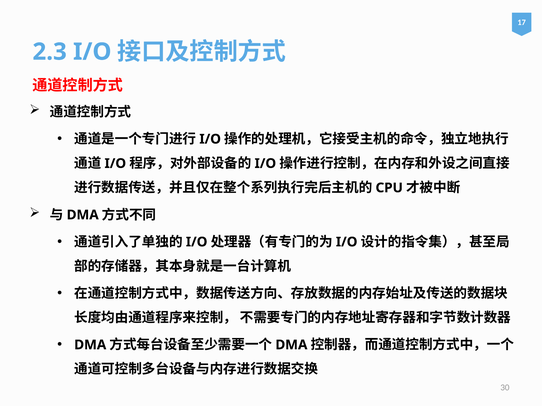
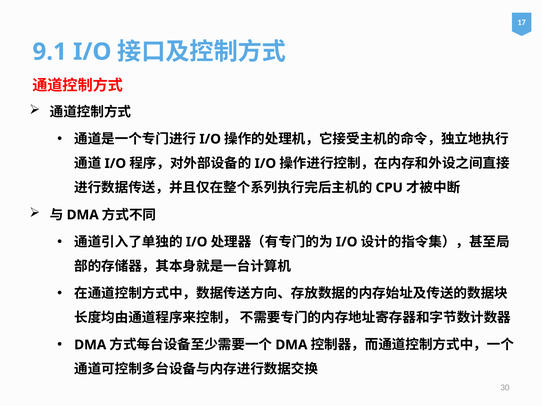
2.3: 2.3 -> 9.1 (50, 52)
